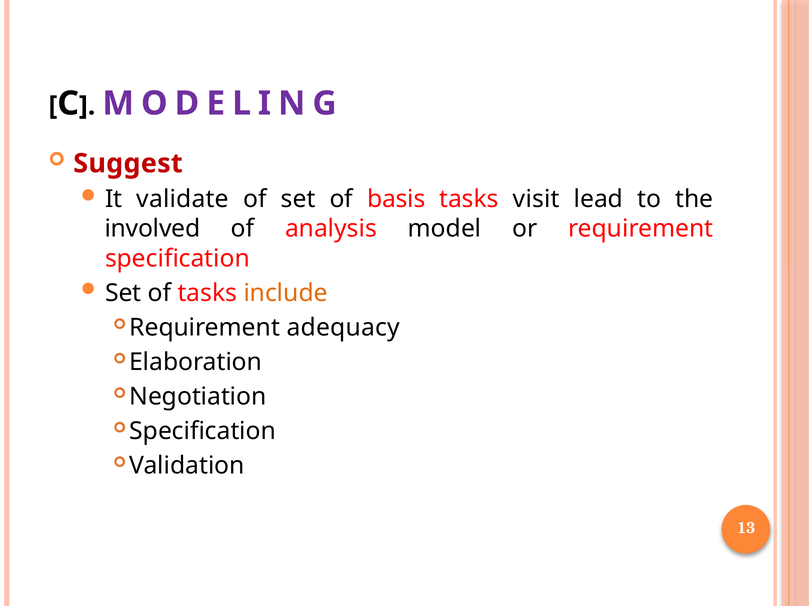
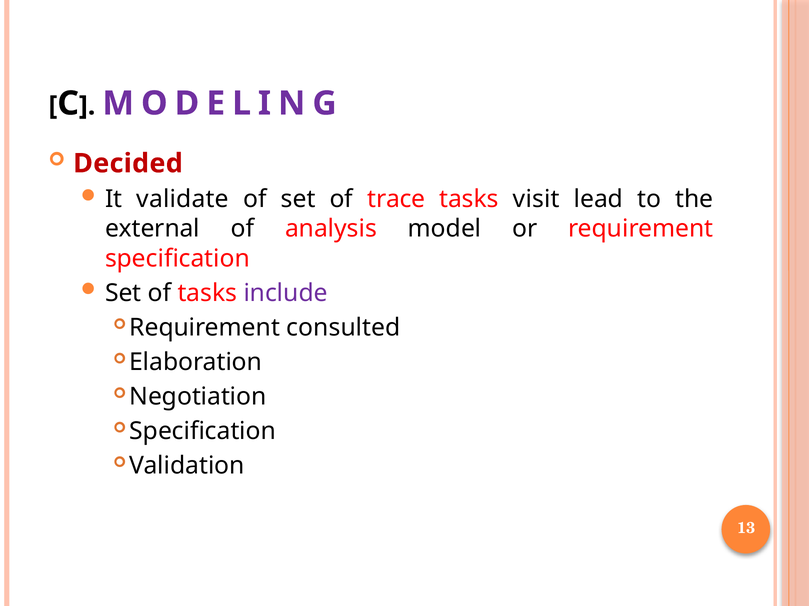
Suggest: Suggest -> Decided (128, 164)
basis: basis -> trace (396, 199)
involved: involved -> external (152, 229)
include colour: orange -> purple (286, 293)
adequacy: adequacy -> consulted (343, 328)
